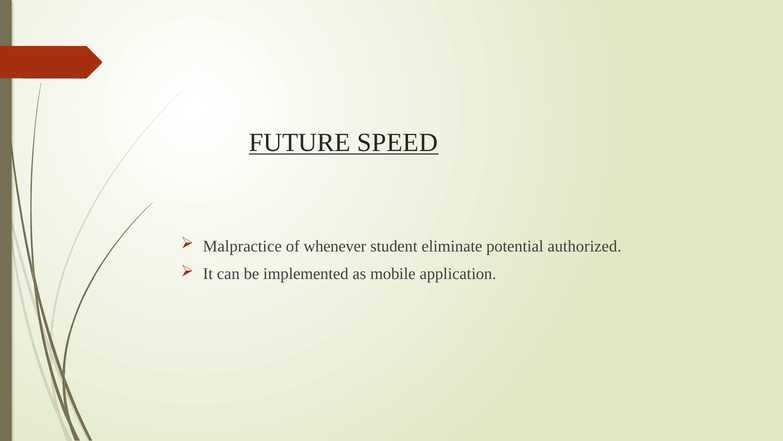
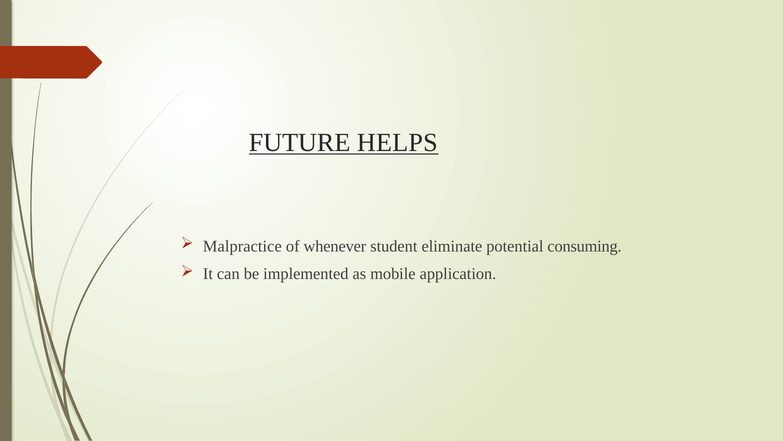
SPEED: SPEED -> HELPS (397, 142)
authorized: authorized -> consuming (585, 246)
